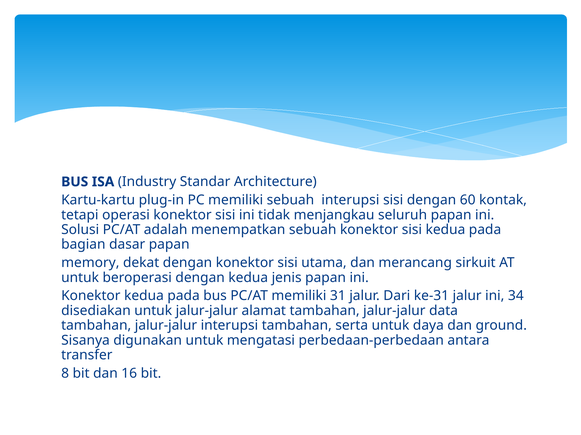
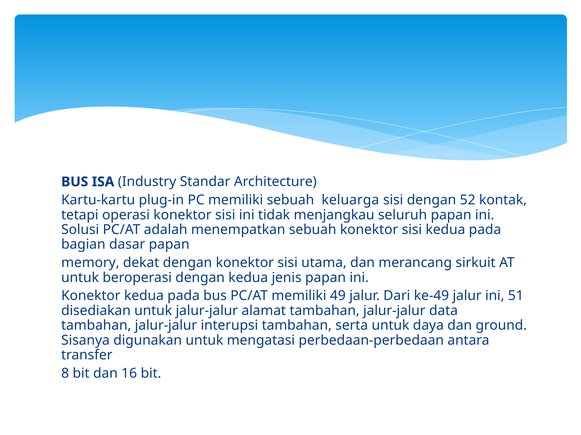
sebuah interupsi: interupsi -> keluarga (350, 200)
60: 60 -> 52 (468, 200)
31: 31 -> 49 (338, 296)
ke-31: ke-31 -> ke-49 (431, 296)
34: 34 -> 51 (516, 296)
